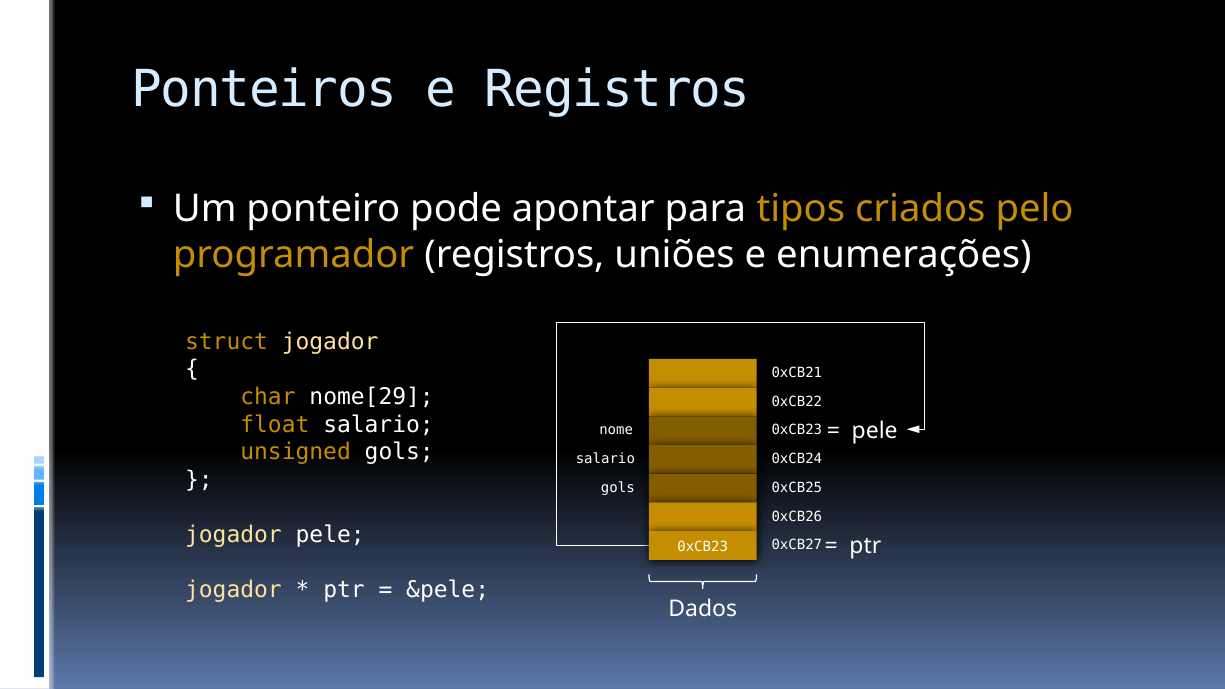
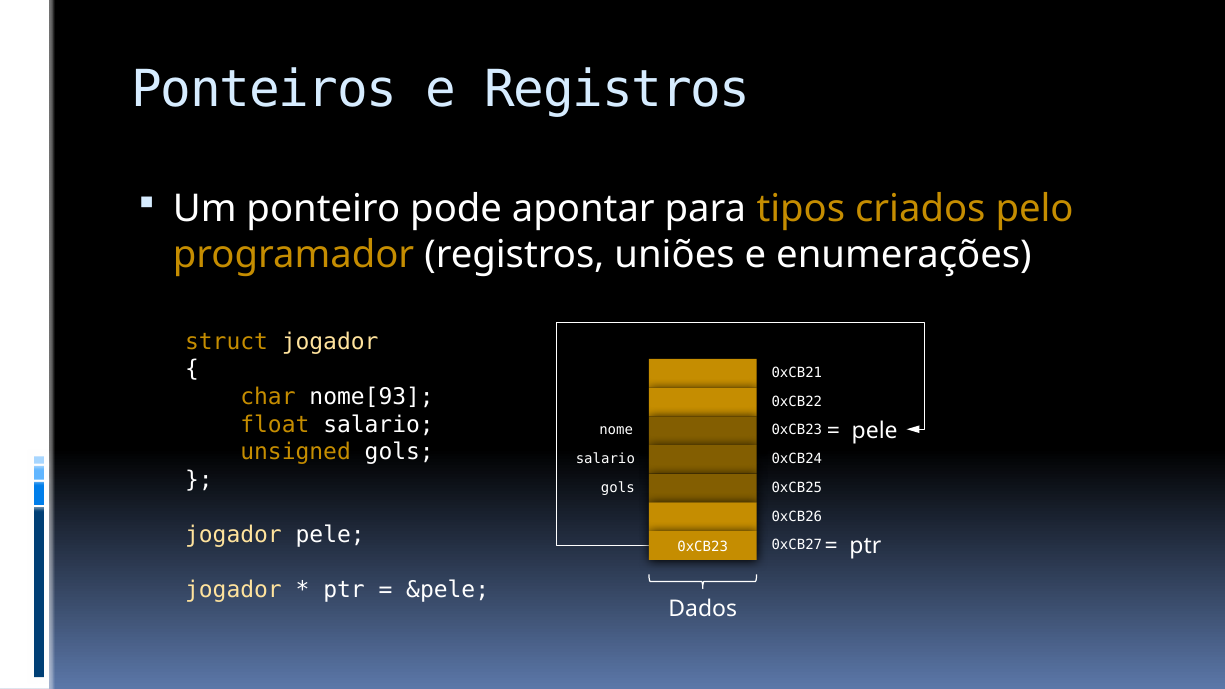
nome[29: nome[29 -> nome[93 (372, 397)
